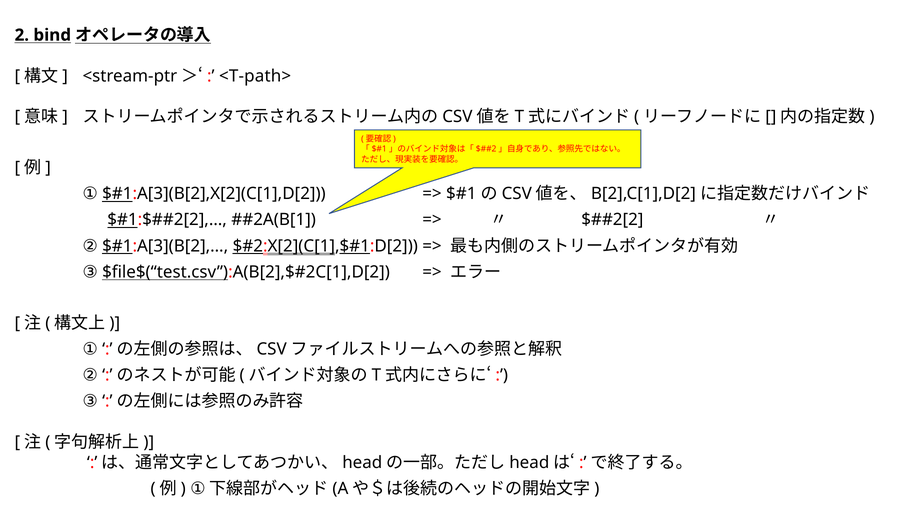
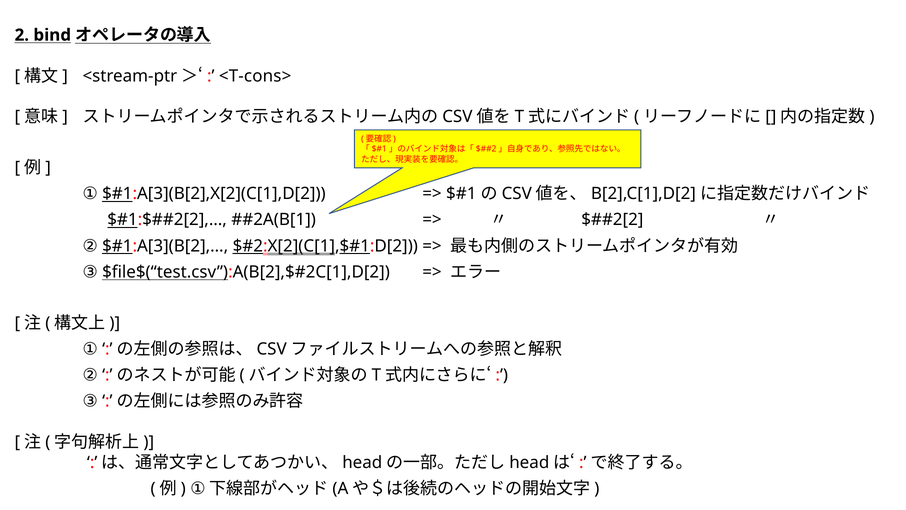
<T-path>: <T-path> -> <T-cons> (255, 76)
